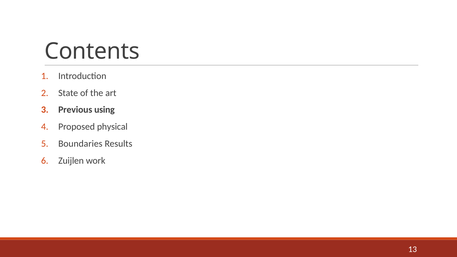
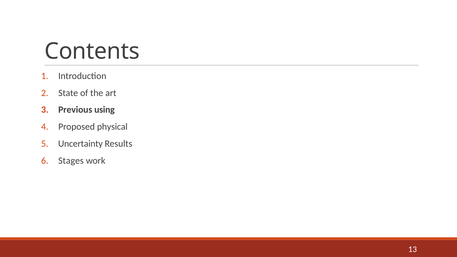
Boundaries: Boundaries -> Uncertainty (80, 144)
Zuijlen: Zuijlen -> Stages (71, 161)
